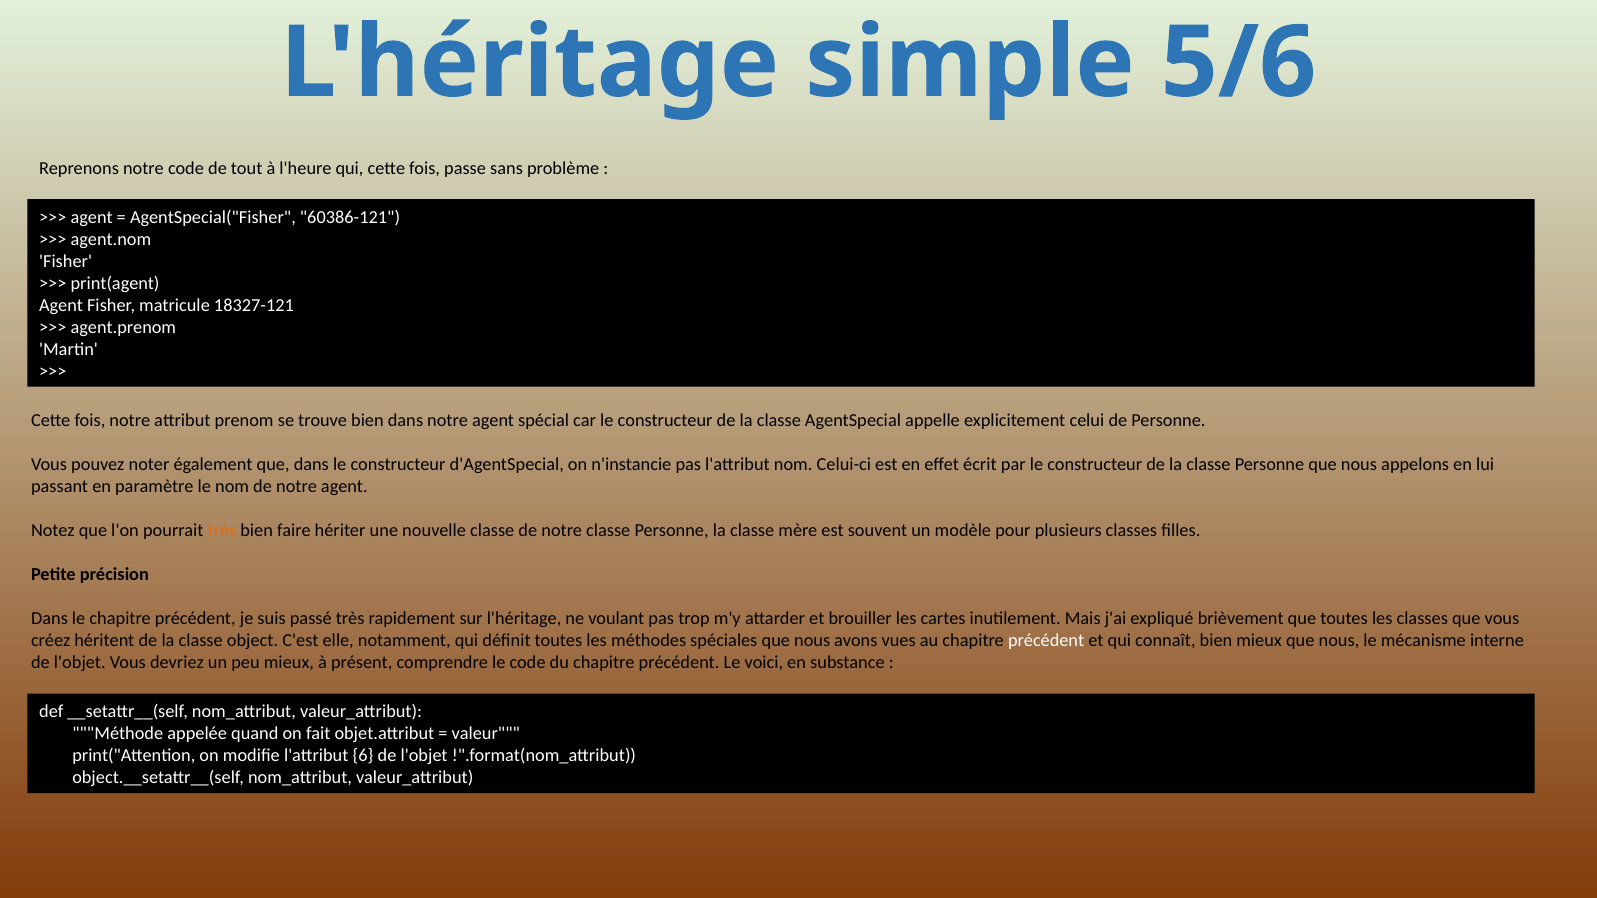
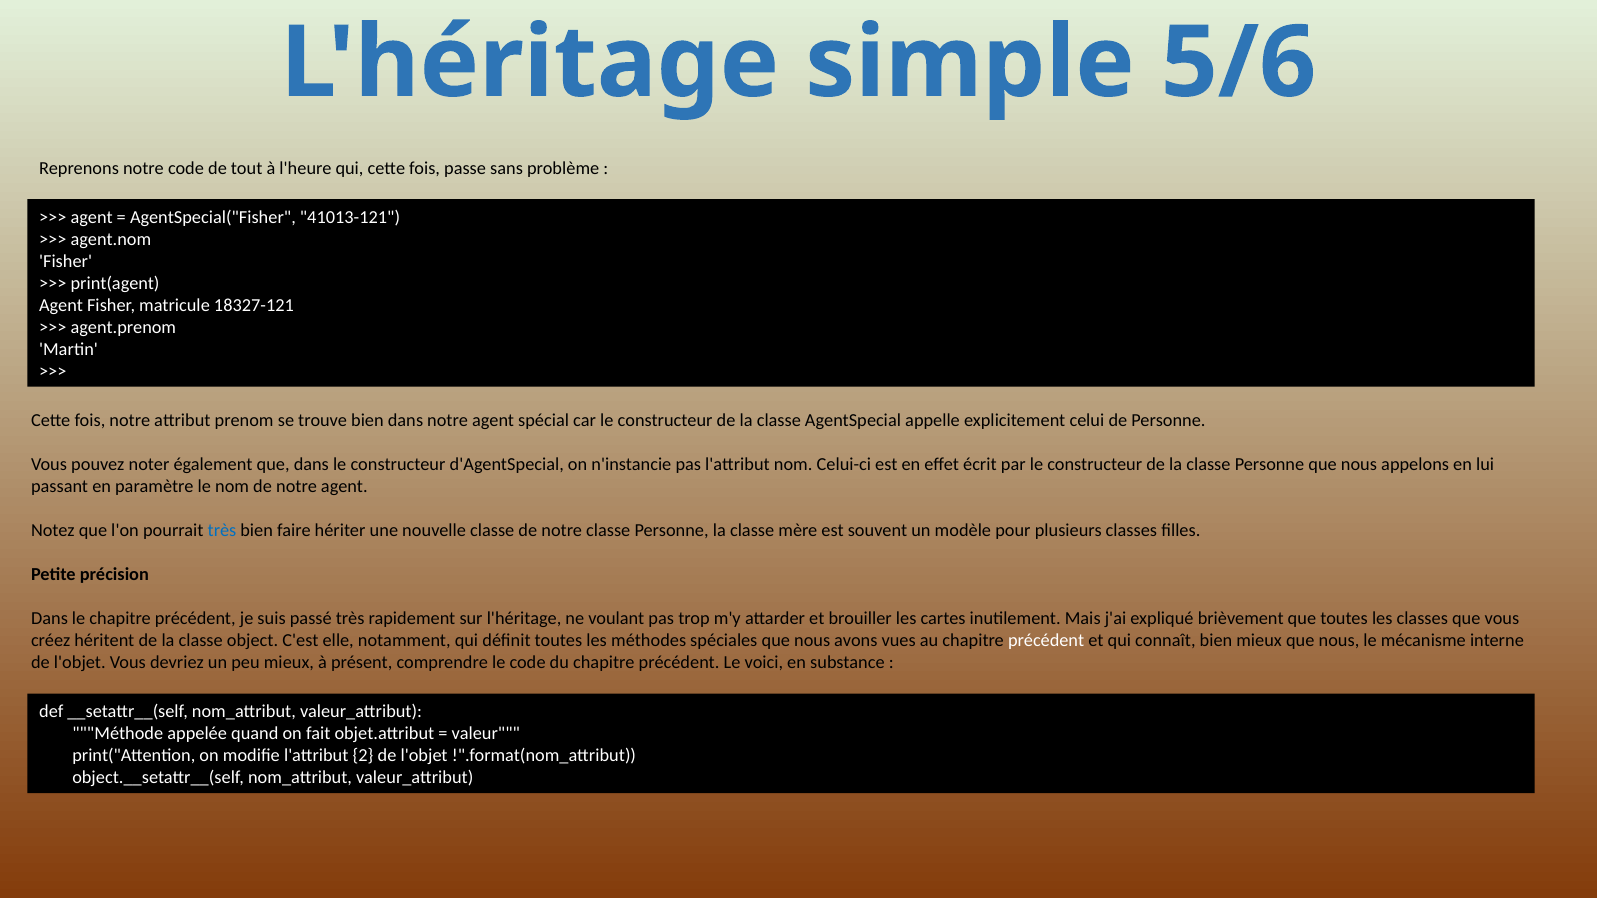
60386-121: 60386-121 -> 41013-121 (350, 217)
très colour: orange -> blue (222, 531)
6: 6 -> 2 (363, 756)
